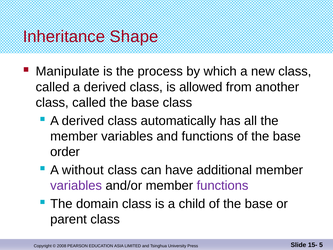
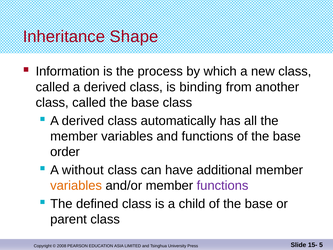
Manipulate: Manipulate -> Information (68, 71)
allowed: allowed -> binding (201, 87)
variables colour: purple -> orange (76, 185)
domain: domain -> defined (97, 204)
